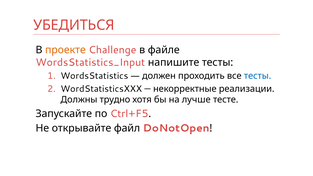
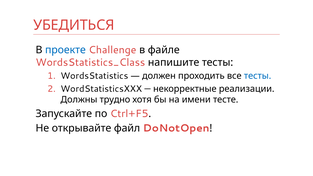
проекте colour: orange -> blue (65, 50)
WordsStatistics_Input: WordsStatistics_Input -> WordsStatistics_Class (90, 62)
лучше: лучше -> имени (196, 100)
